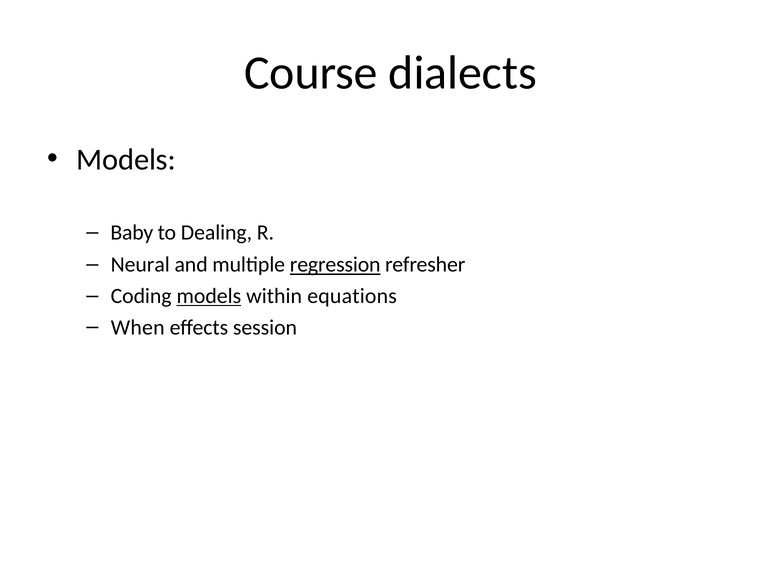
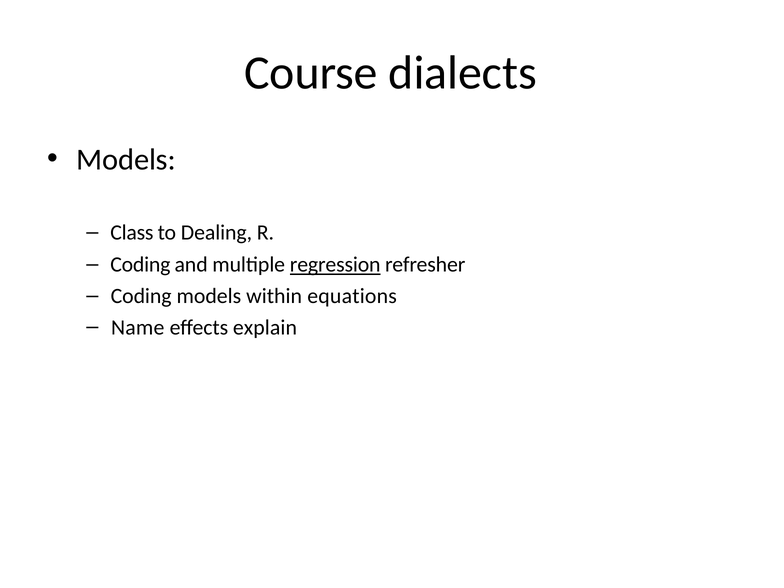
Baby: Baby -> Class (132, 233)
Neural: Neural -> Coding (140, 265)
models underline: present -> none (209, 296)
When: When -> Name (138, 327)
session: session -> explain (265, 327)
